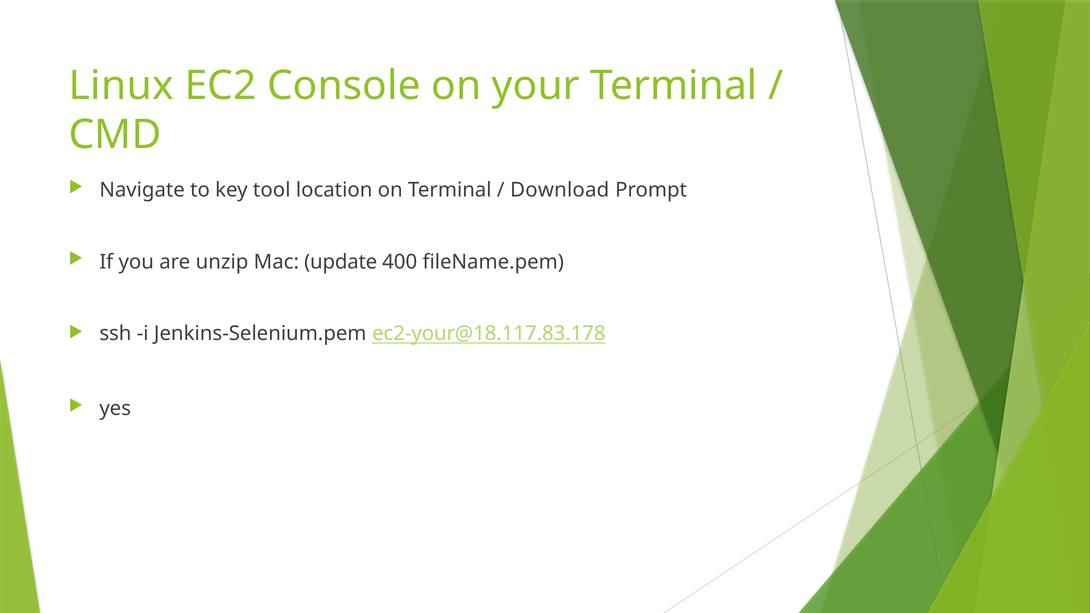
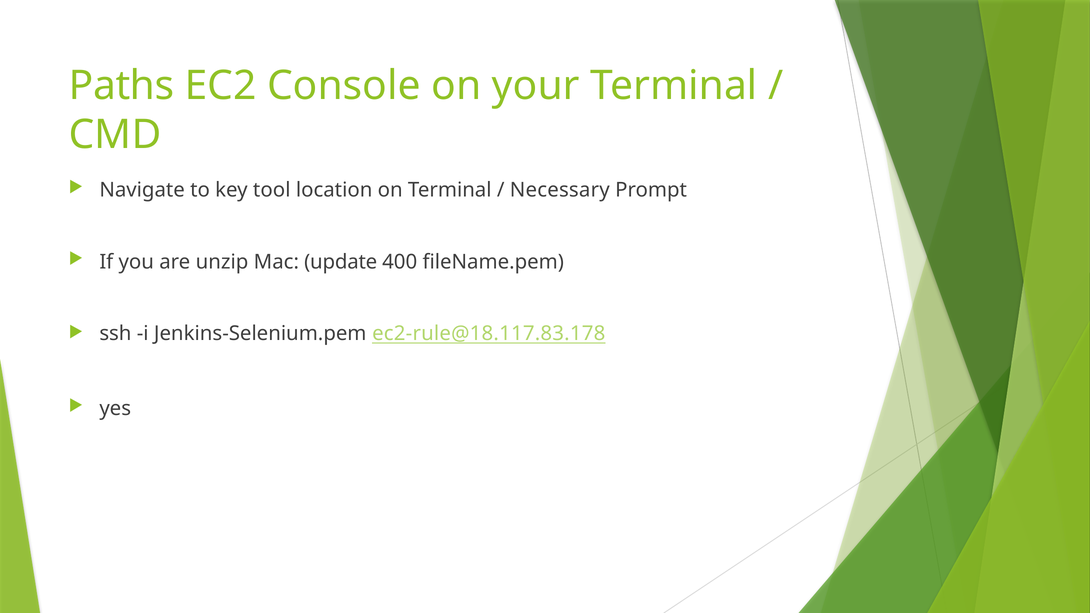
Linux: Linux -> Paths (122, 86)
Download: Download -> Necessary (560, 190)
ec2-your@18.117.83.178: ec2-your@18.117.83.178 -> ec2-rule@18.117.83.178 (489, 334)
